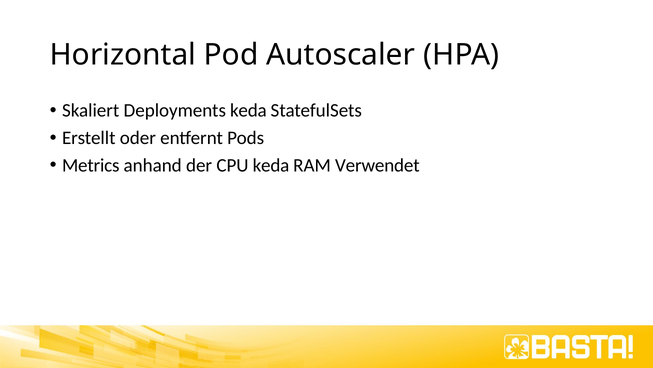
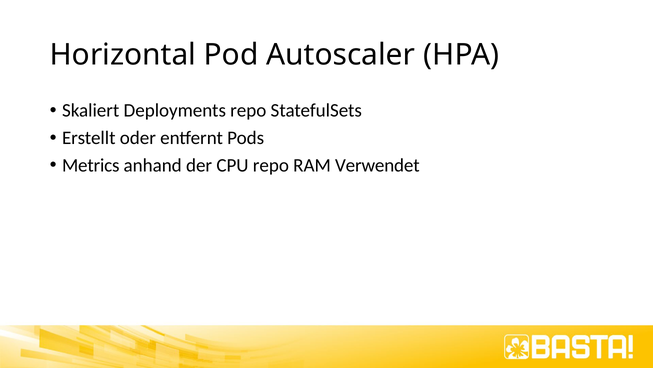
Deployments keda: keda -> repo (248, 110)
CPU keda: keda -> repo (271, 165)
